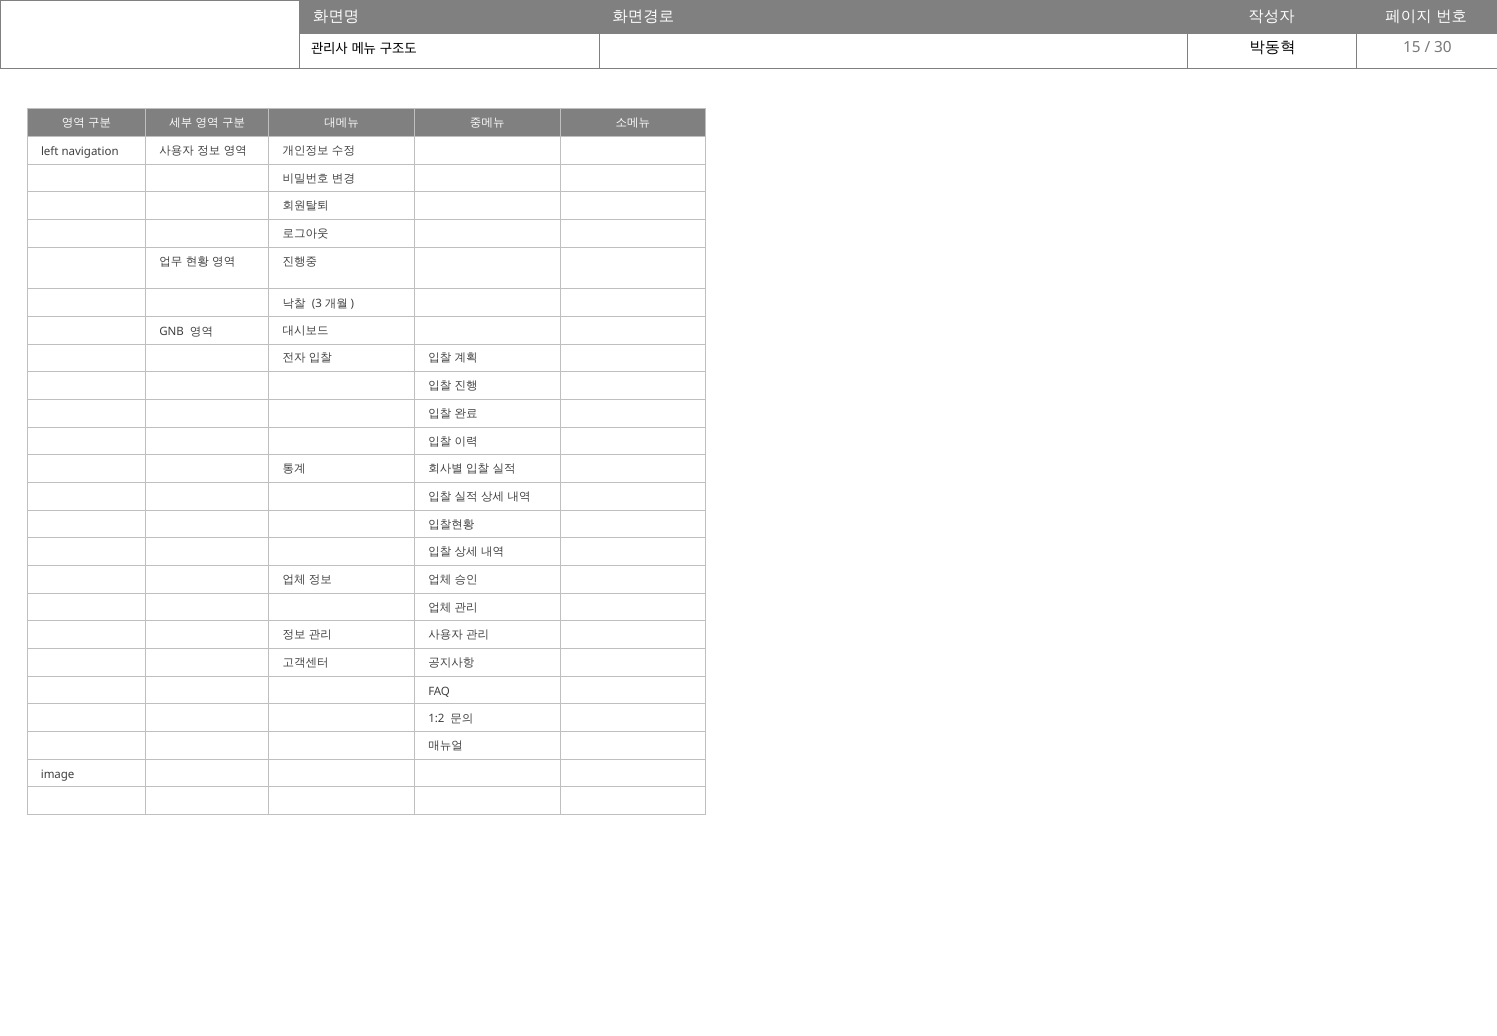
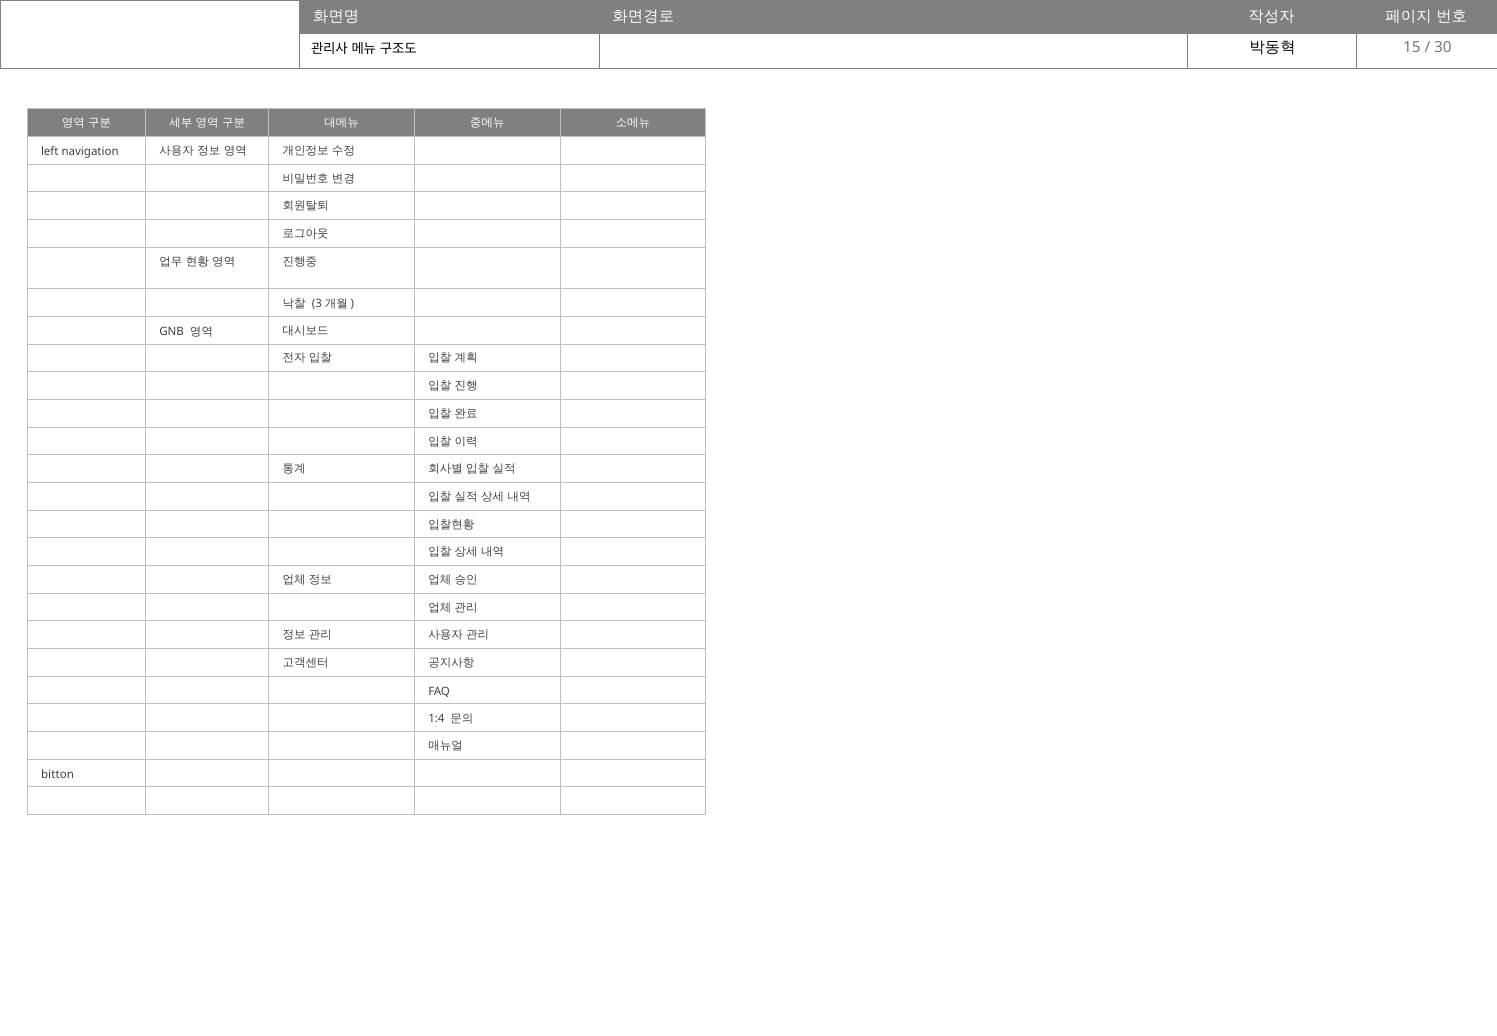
1:2: 1:2 -> 1:4 (436, 719)
image: image -> bitton (58, 775)
